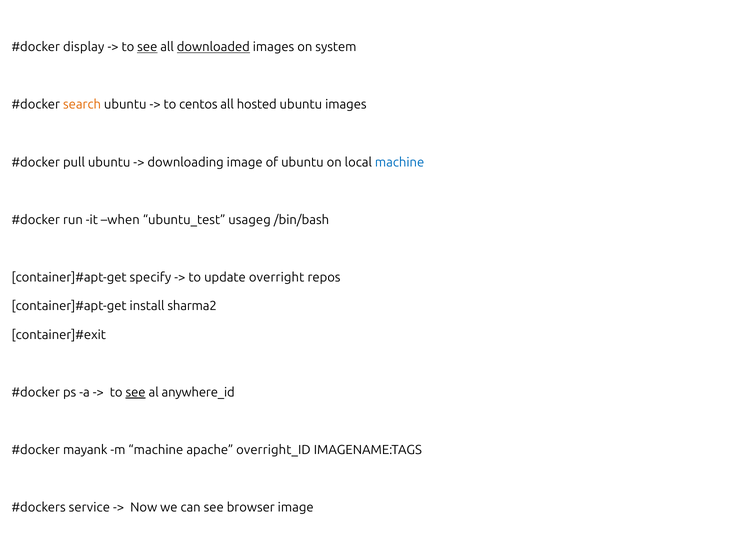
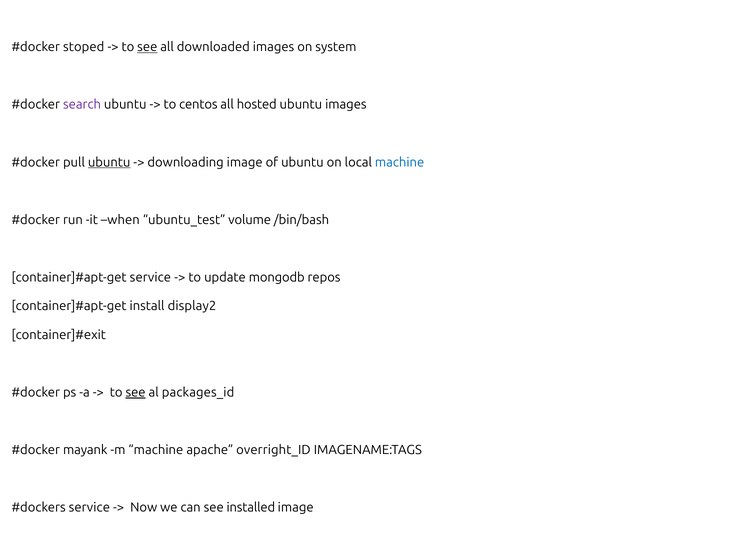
display: display -> stoped (84, 47)
downloaded underline: present -> none (213, 47)
search colour: orange -> purple (82, 105)
ubuntu underline: none -> present (109, 162)
usageg: usageg -> volume (250, 220)
specify: specify -> service (150, 278)
overright: overright -> mongodb (277, 278)
sharma2: sharma2 -> display2 (192, 306)
anywhere_id: anywhere_id -> packages_id (198, 393)
browser: browser -> installed (251, 508)
